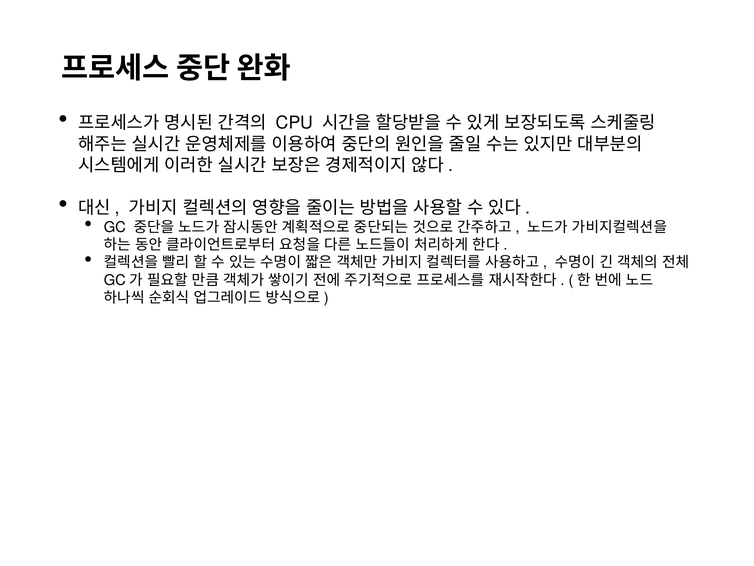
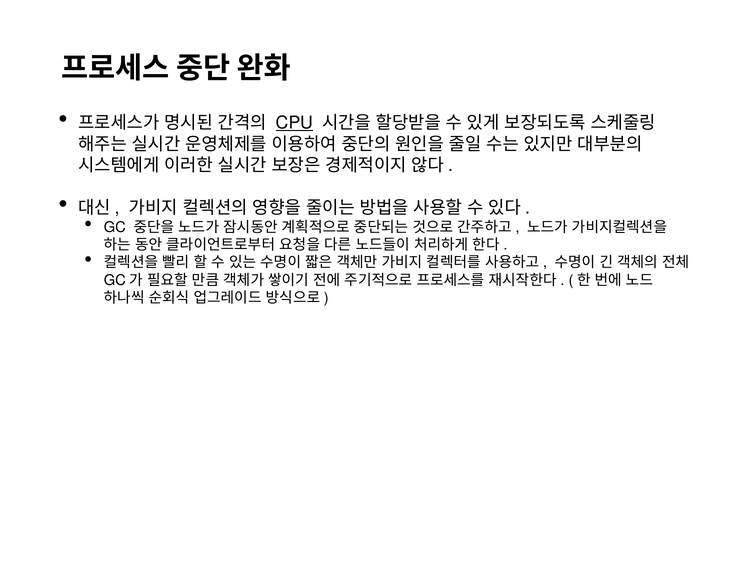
CPU underline: none -> present (294, 123)
